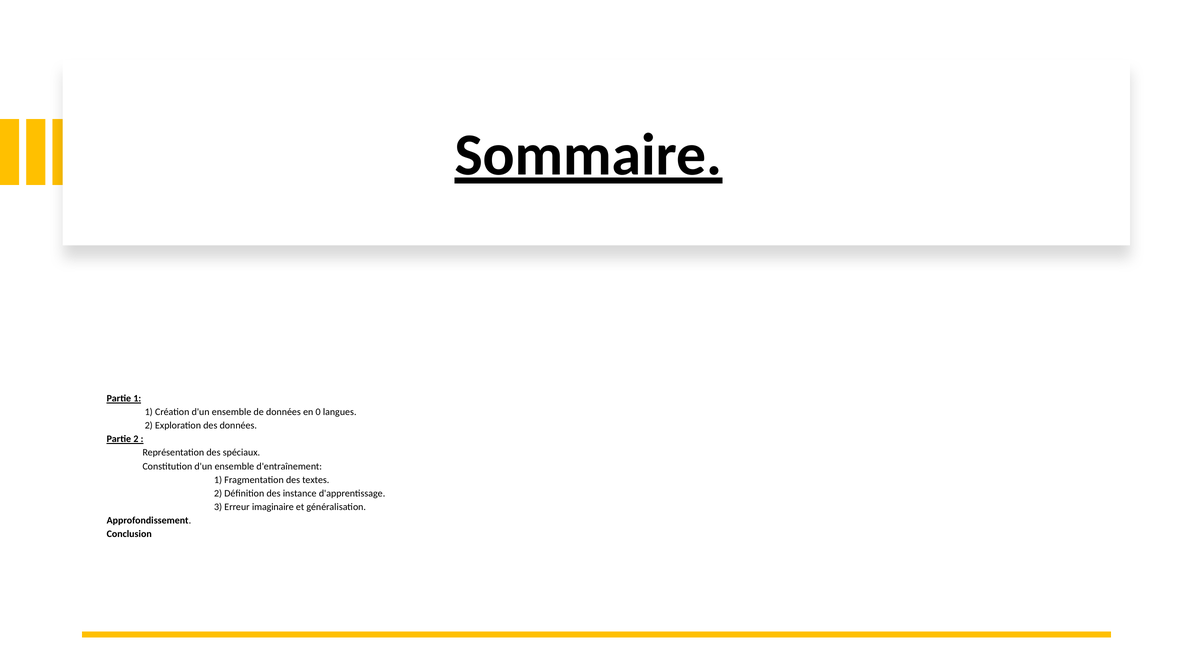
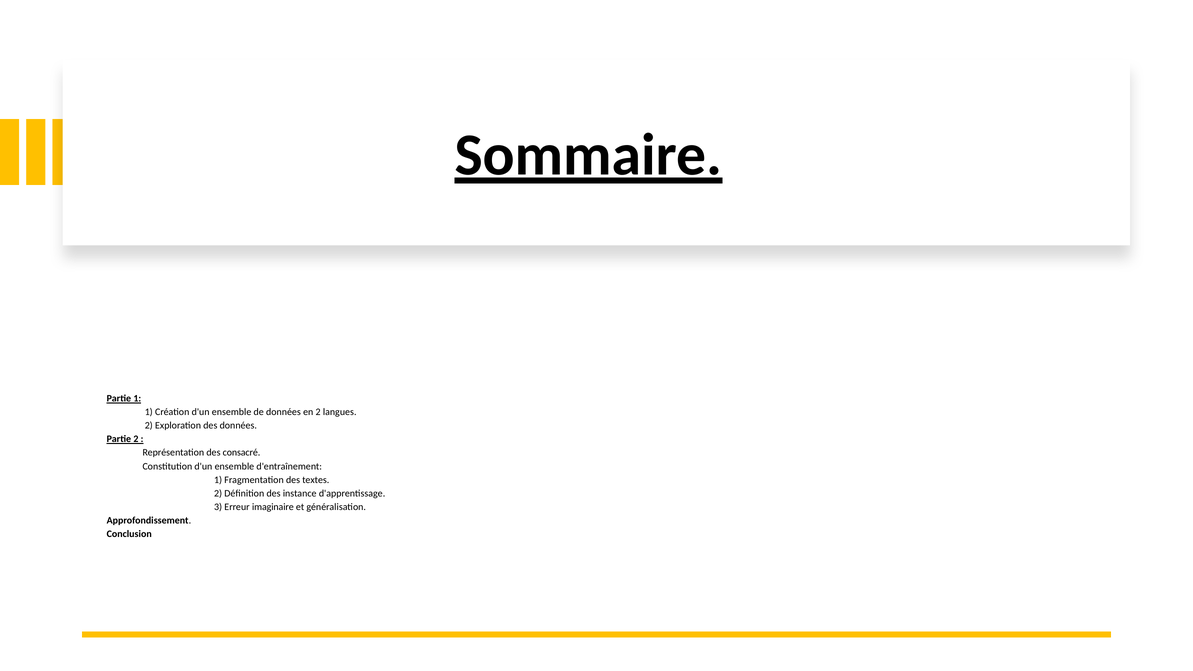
en 0: 0 -> 2 (318, 412)
spéciaux: spéciaux -> consacré (241, 453)
